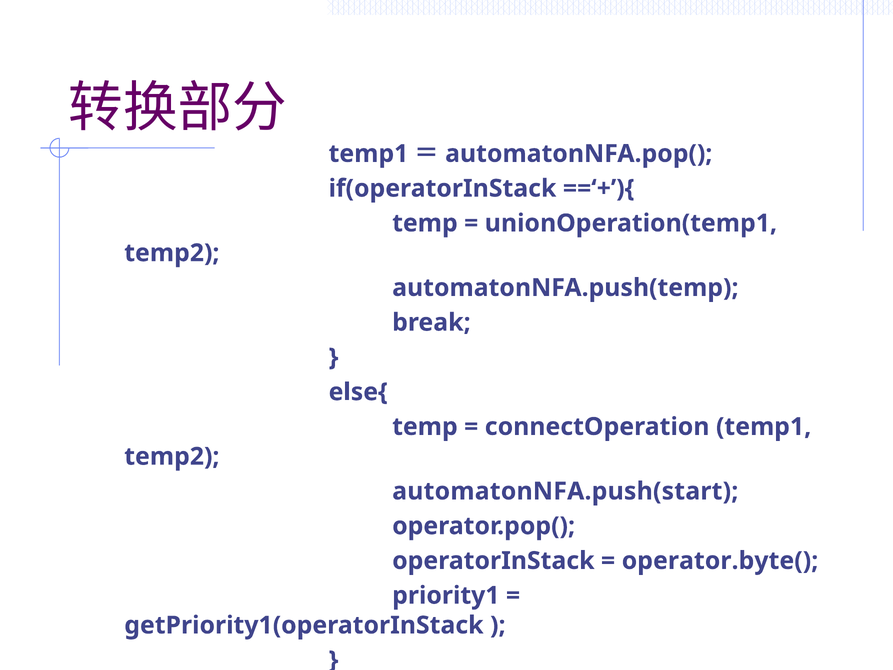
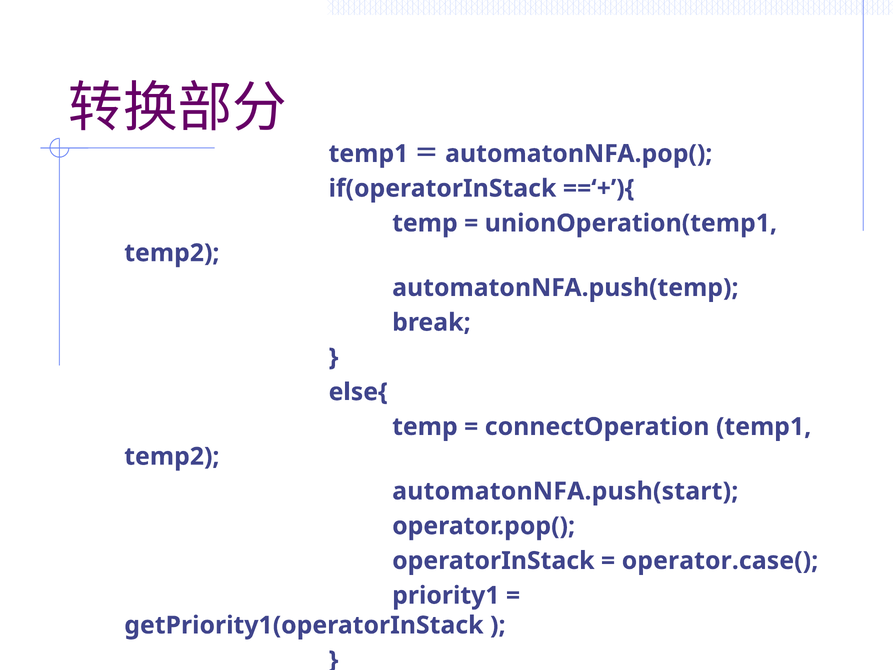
operator.byte(: operator.byte( -> operator.case( (720, 561)
